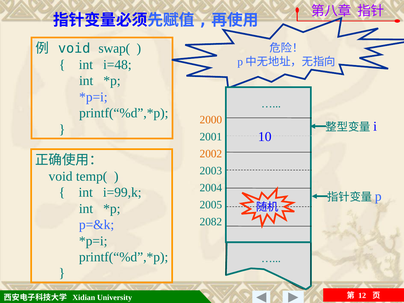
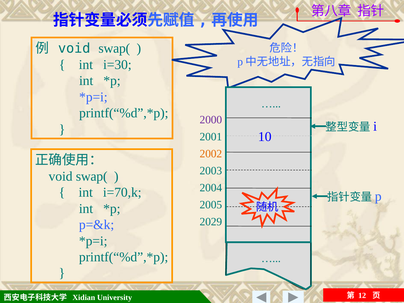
i=48: i=48 -> i=30 (117, 65)
2000 colour: orange -> purple (211, 120)
temp(: temp( -> swap( (92, 176)
i=99,k: i=99,k -> i=70,k (122, 192)
2082: 2082 -> 2029 (211, 222)
